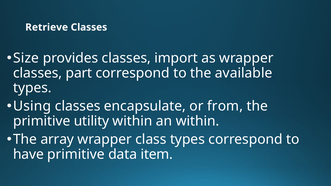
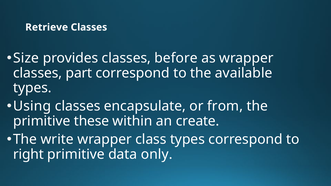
import: import -> before (176, 58)
utility: utility -> these (92, 121)
an within: within -> create (198, 121)
array: array -> write (57, 140)
have: have -> right (28, 154)
item: item -> only (157, 154)
